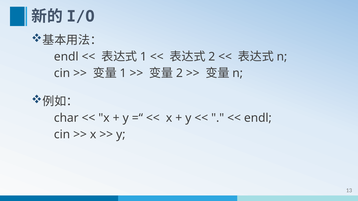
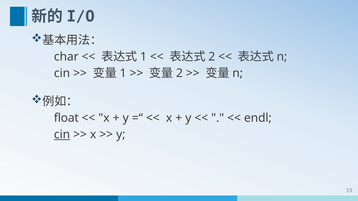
endl: endl -> char (66, 57)
char: char -> float (66, 118)
cin underline: none -> present (62, 135)
